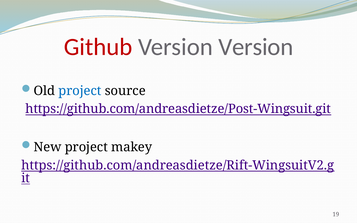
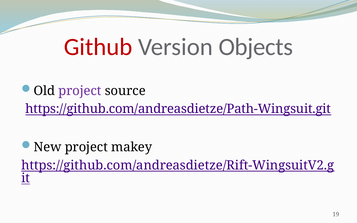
Version Version: Version -> Objects (256, 47)
project colour: blue -> purple (80, 91)
https://github.com/andreasdietze/Post-Wingsuit.git: https://github.com/andreasdietze/Post-Wingsuit.git -> https://github.com/andreasdietze/Path-Wingsuit.git (178, 109)
